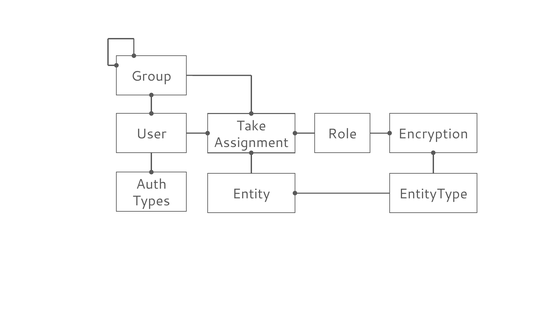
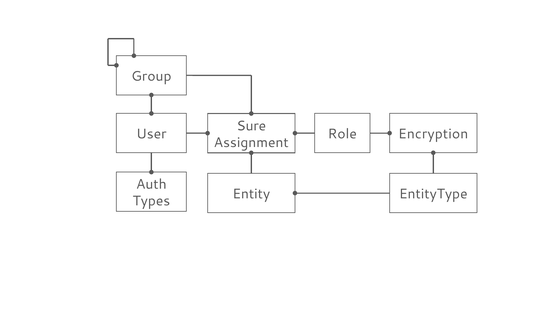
Take: Take -> Sure (251, 126)
